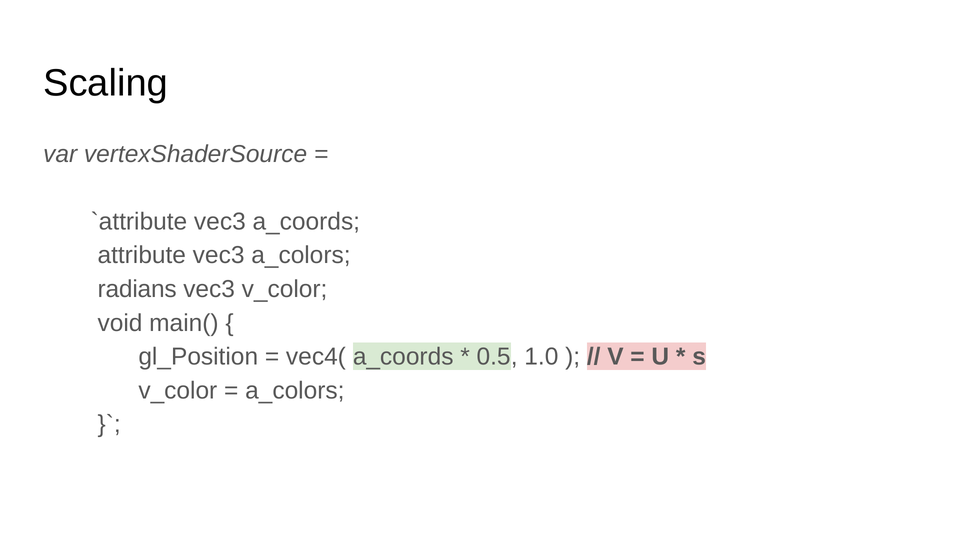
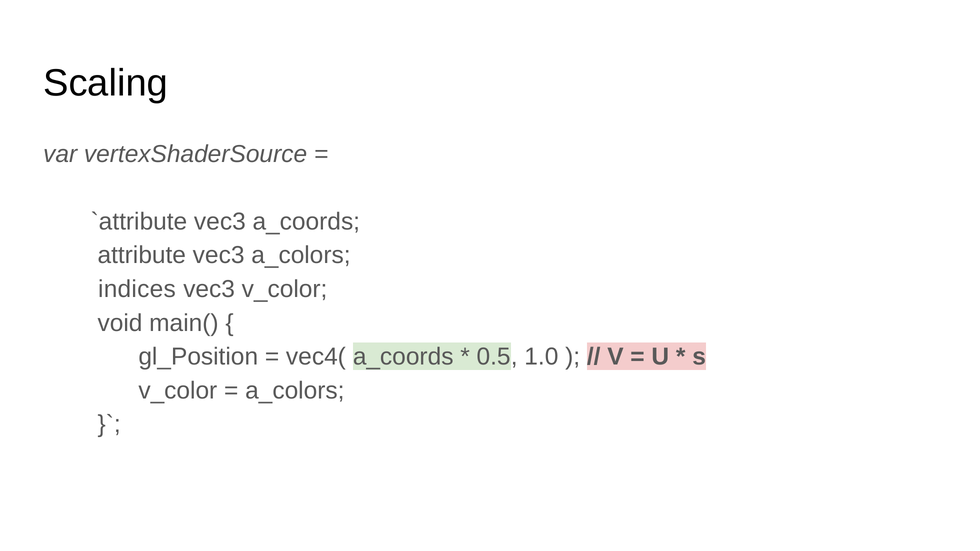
radians: radians -> indices (137, 289)
